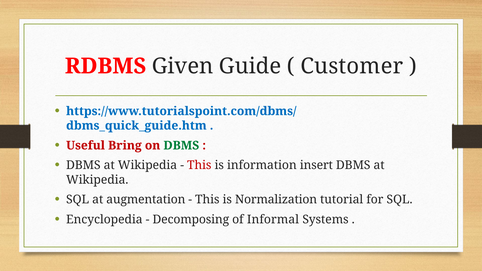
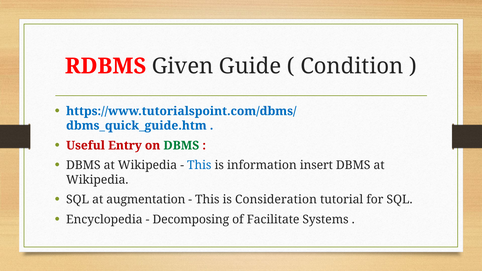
Customer: Customer -> Condition (352, 66)
Bring: Bring -> Entry (125, 146)
This colour: red -> blue (199, 165)
Normalization: Normalization -> Consideration (276, 200)
Informal: Informal -> Facilitate (273, 220)
